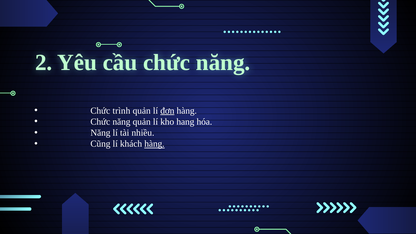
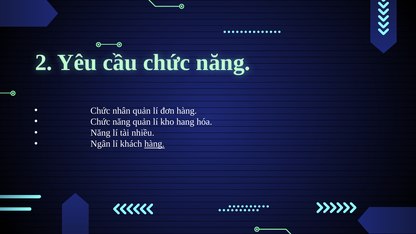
trình: trình -> nhân (121, 111)
đơn underline: present -> none (167, 111)
Cũng: Cũng -> Ngân (100, 144)
